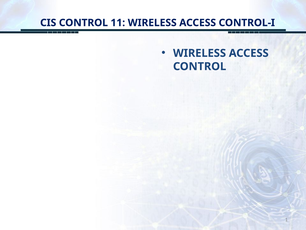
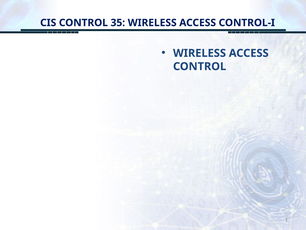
11: 11 -> 35 (118, 23)
